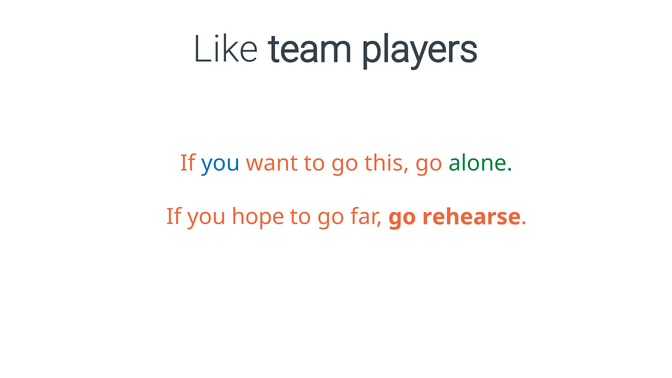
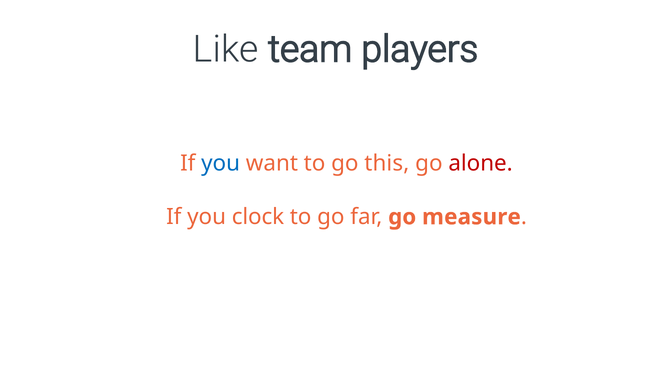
alone colour: green -> red (481, 163)
hope: hope -> clock (258, 217)
rehearse: rehearse -> measure (471, 217)
